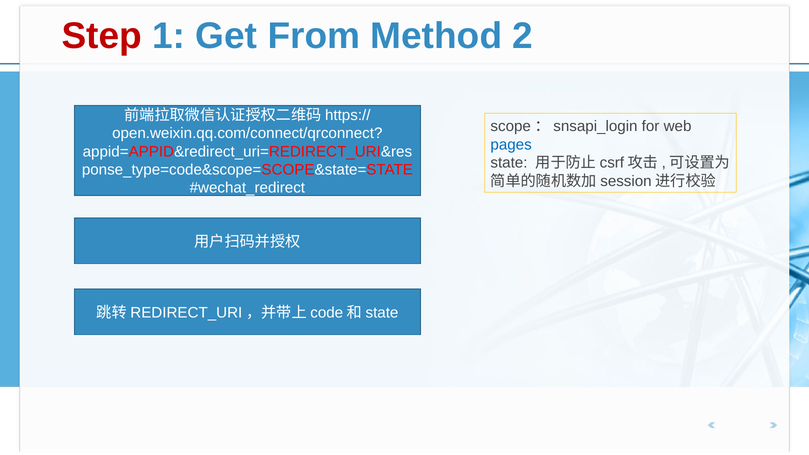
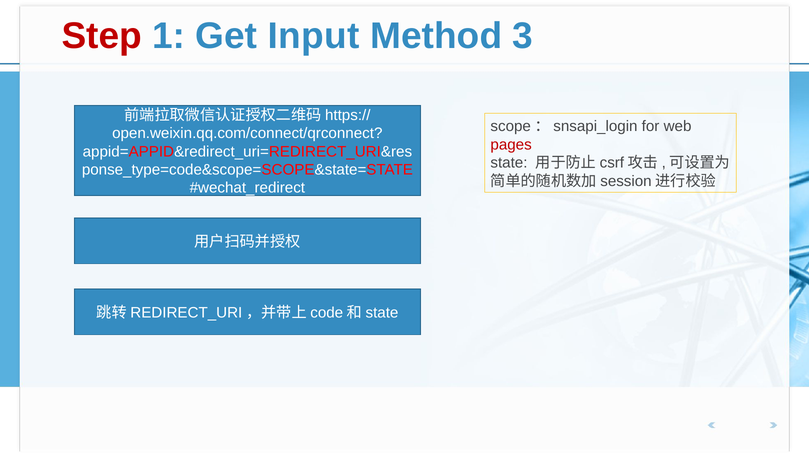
From: From -> Input (314, 36)
2: 2 -> 3 (523, 36)
pages colour: blue -> red (511, 145)
